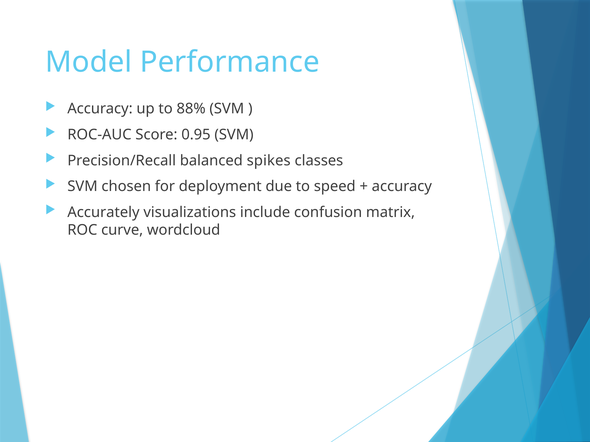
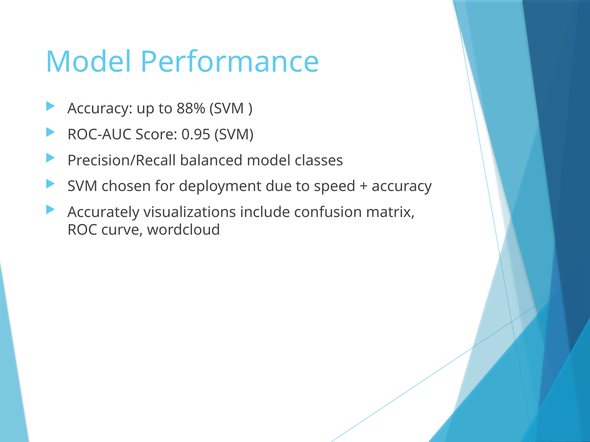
balanced spikes: spikes -> model (269, 161)
